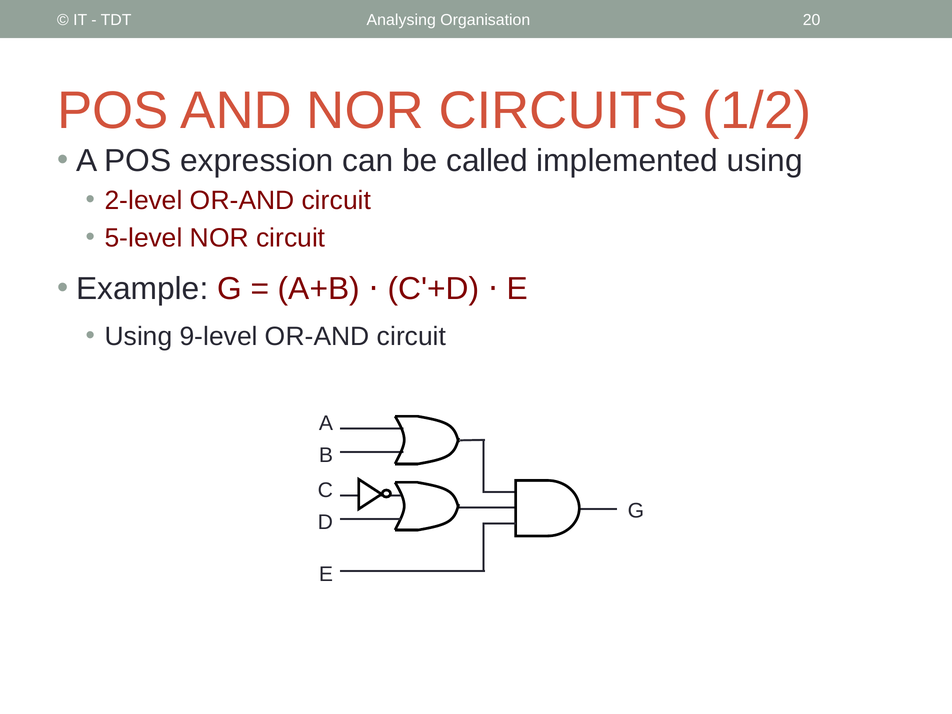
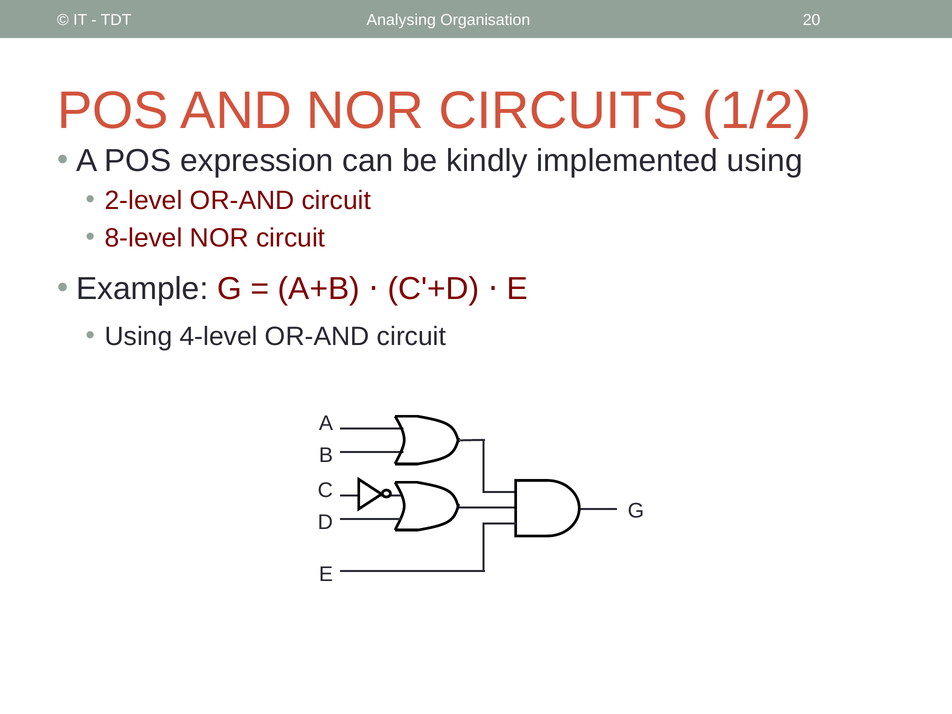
called: called -> kindly (487, 161)
5-level: 5-level -> 8-level (144, 238)
9-level: 9-level -> 4-level (219, 337)
